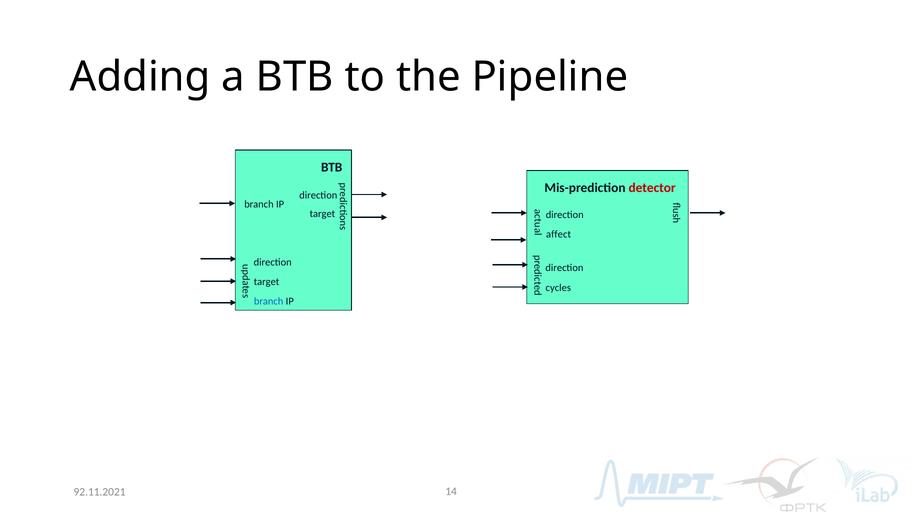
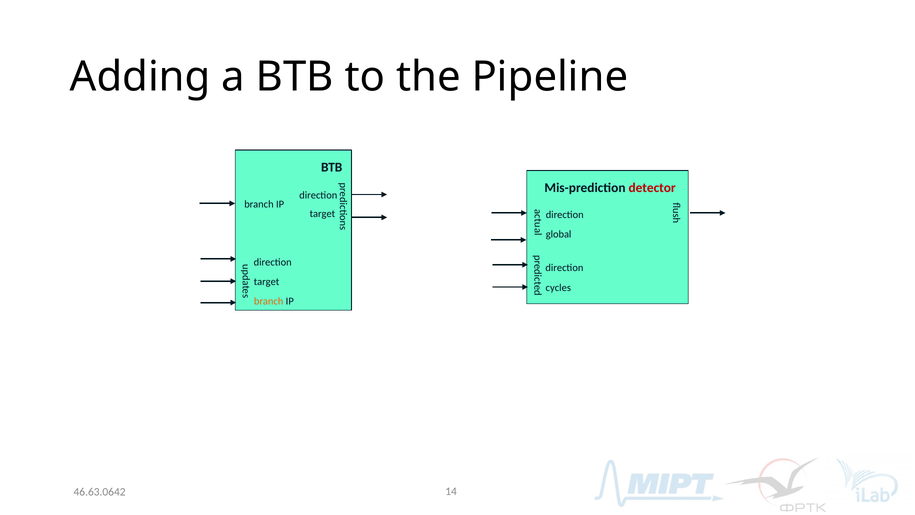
affect: affect -> global (559, 234)
branch colour: blue -> orange (269, 301)
92.11.2021: 92.11.2021 -> 46.63.0642 (100, 492)
